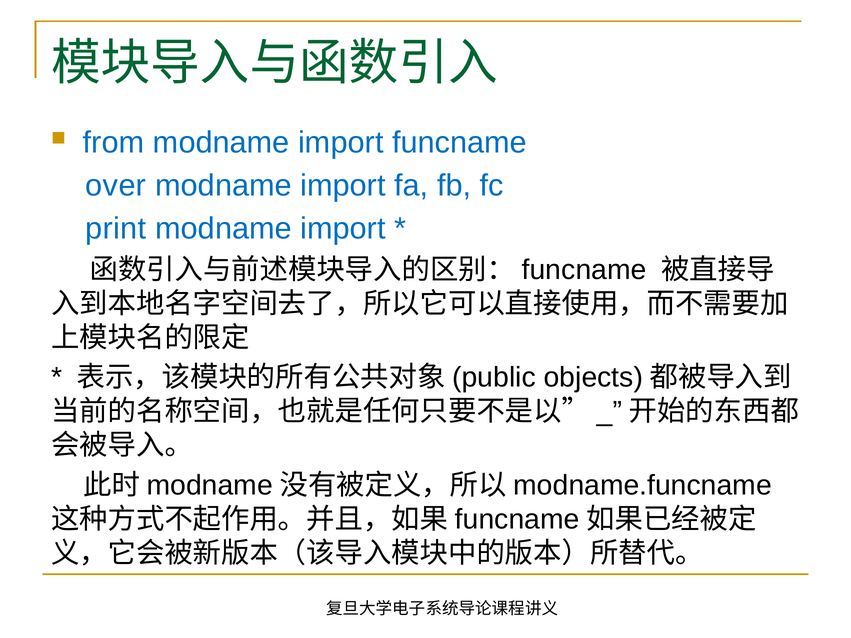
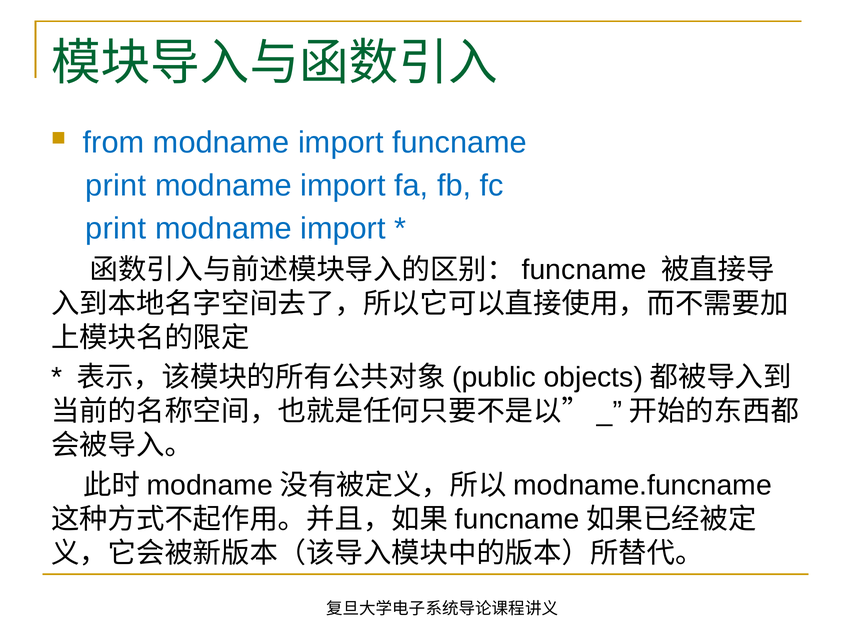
over: over -> print (116, 186)
